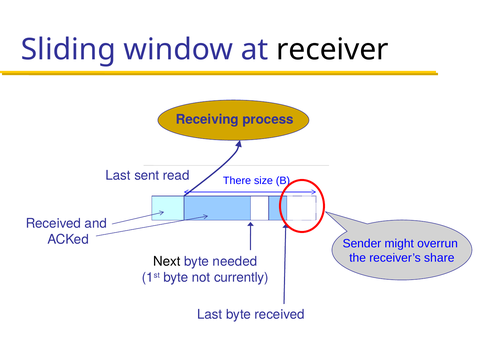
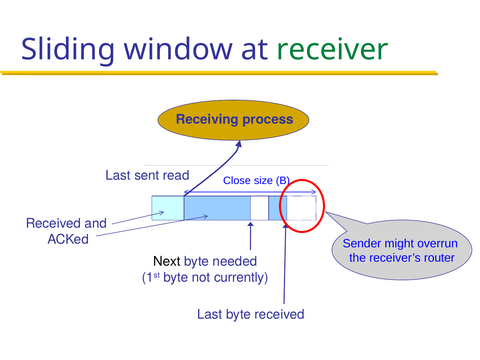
receiver colour: black -> green (332, 50)
There: There -> Close (237, 181)
share: share -> router (439, 258)
